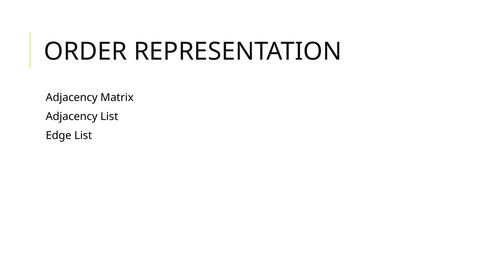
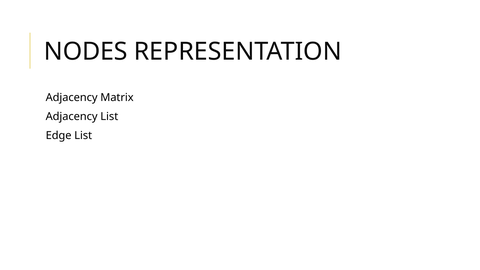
ORDER: ORDER -> NODES (86, 52)
